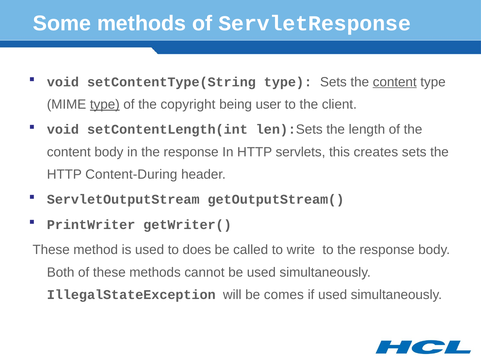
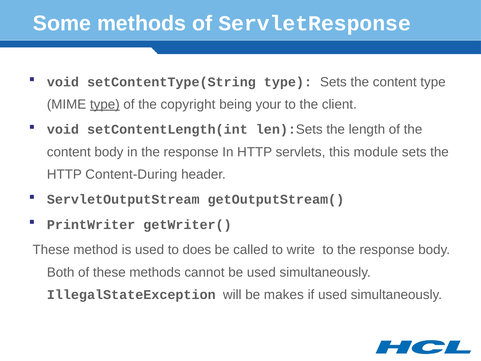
content underline: present -> none (395, 82)
user: user -> your (268, 104)
creates: creates -> module (376, 152)
comes: comes -> makes (284, 295)
